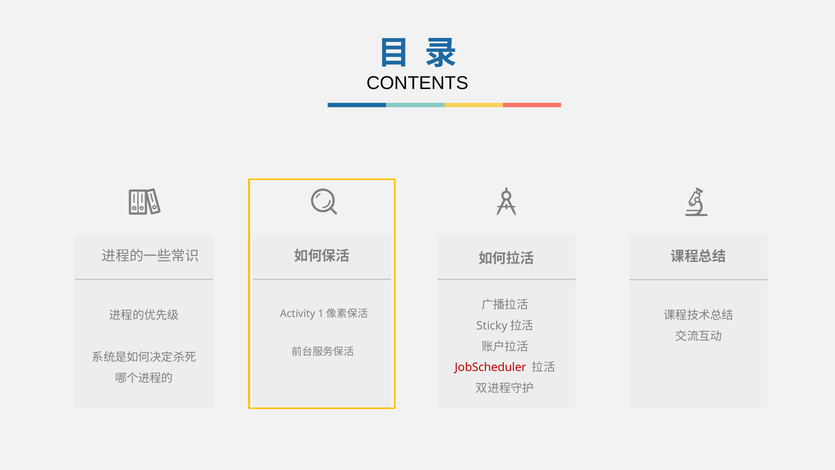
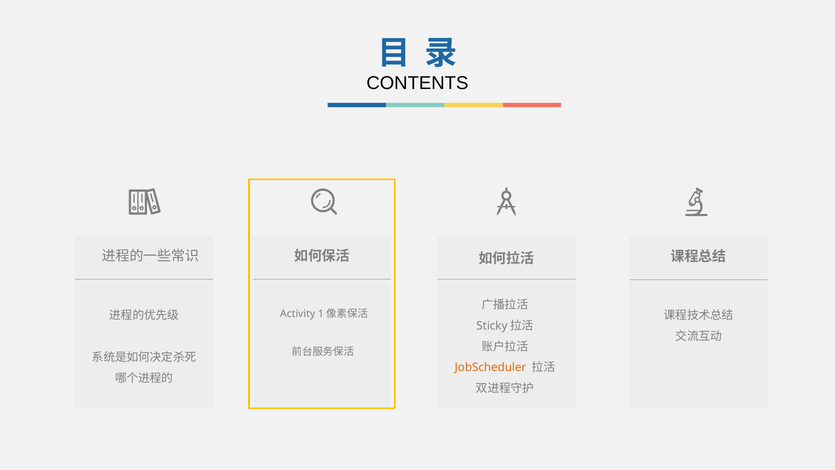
JobScheduler colour: red -> orange (491, 367)
